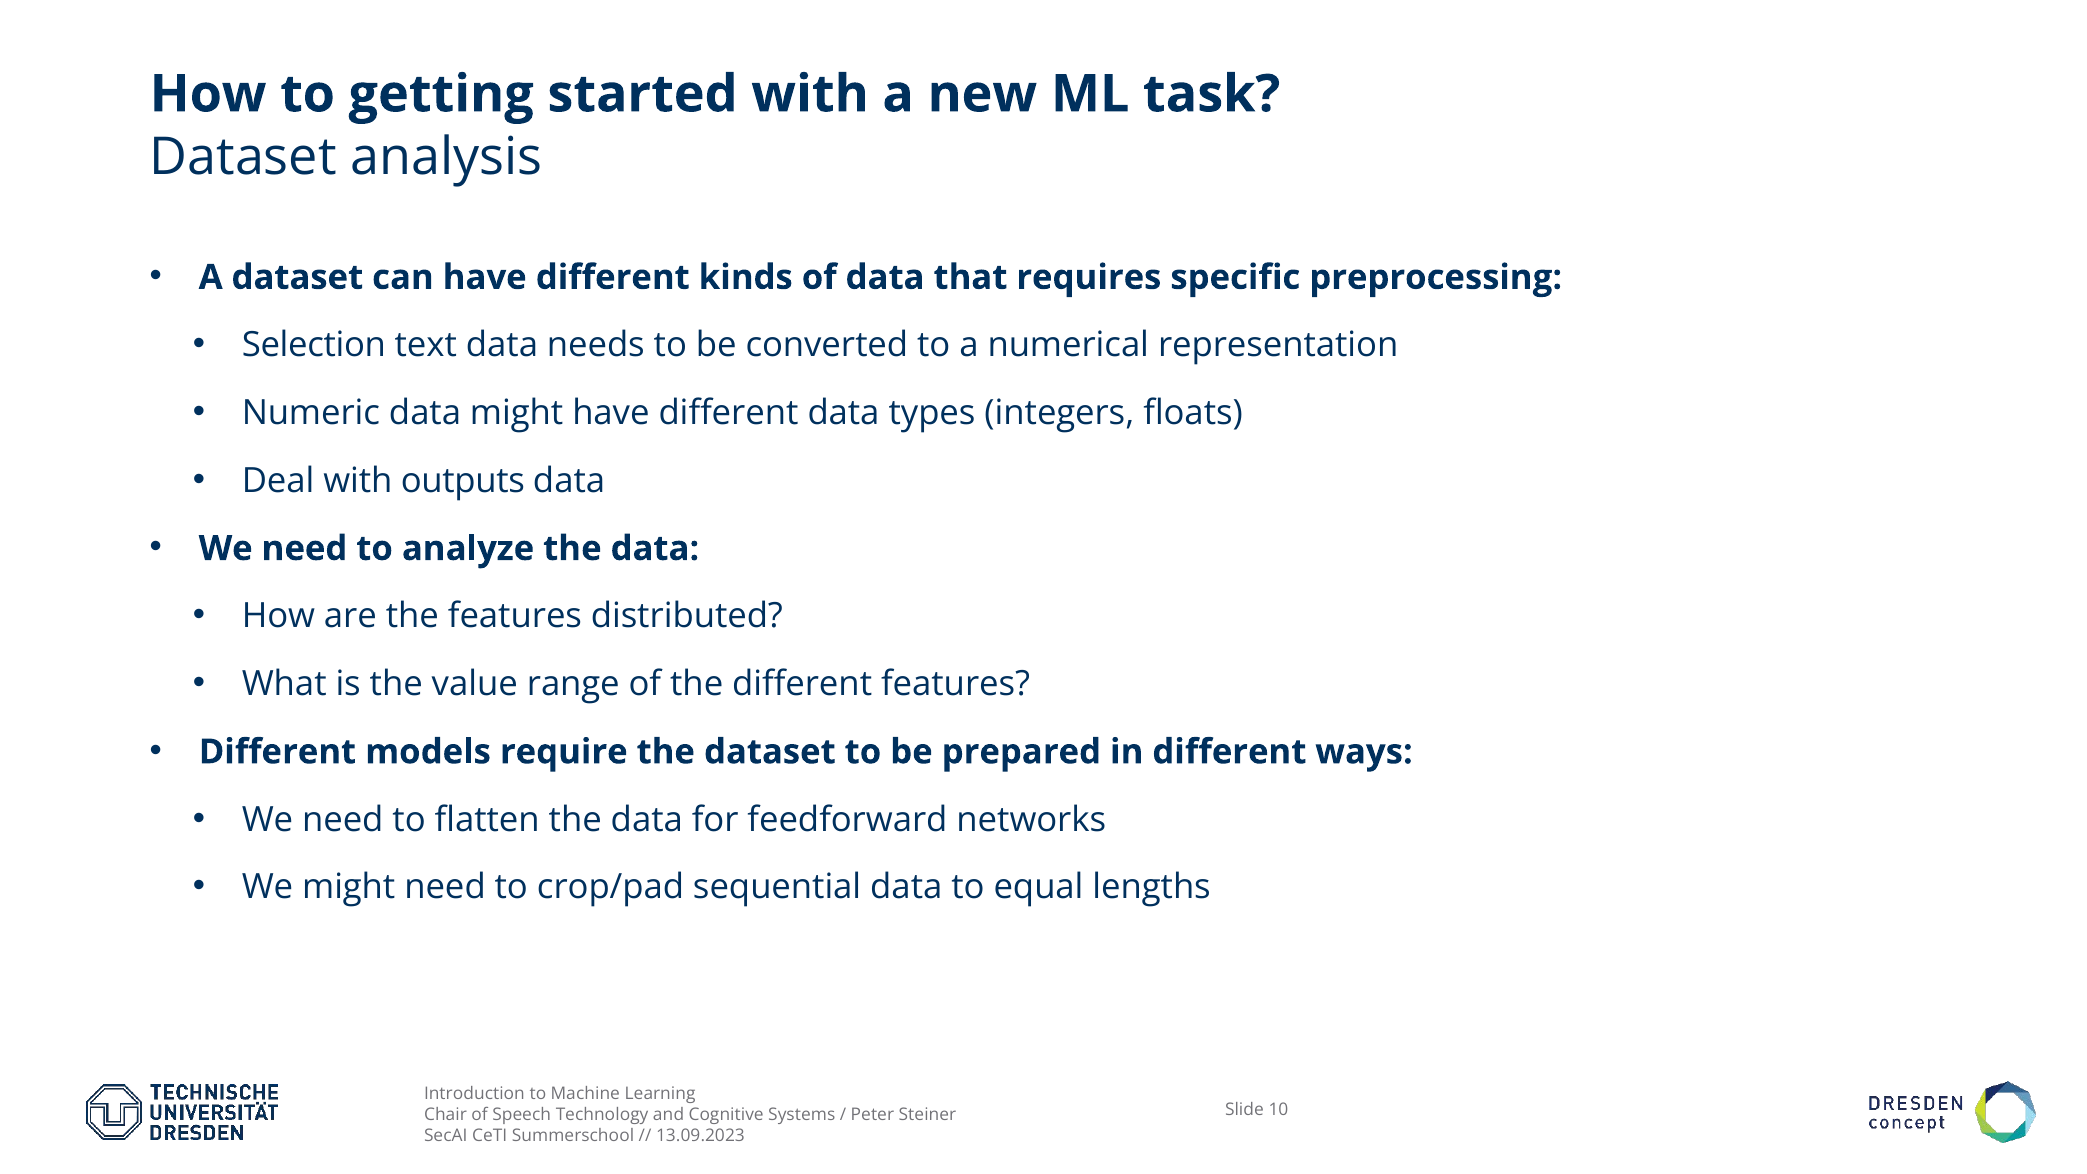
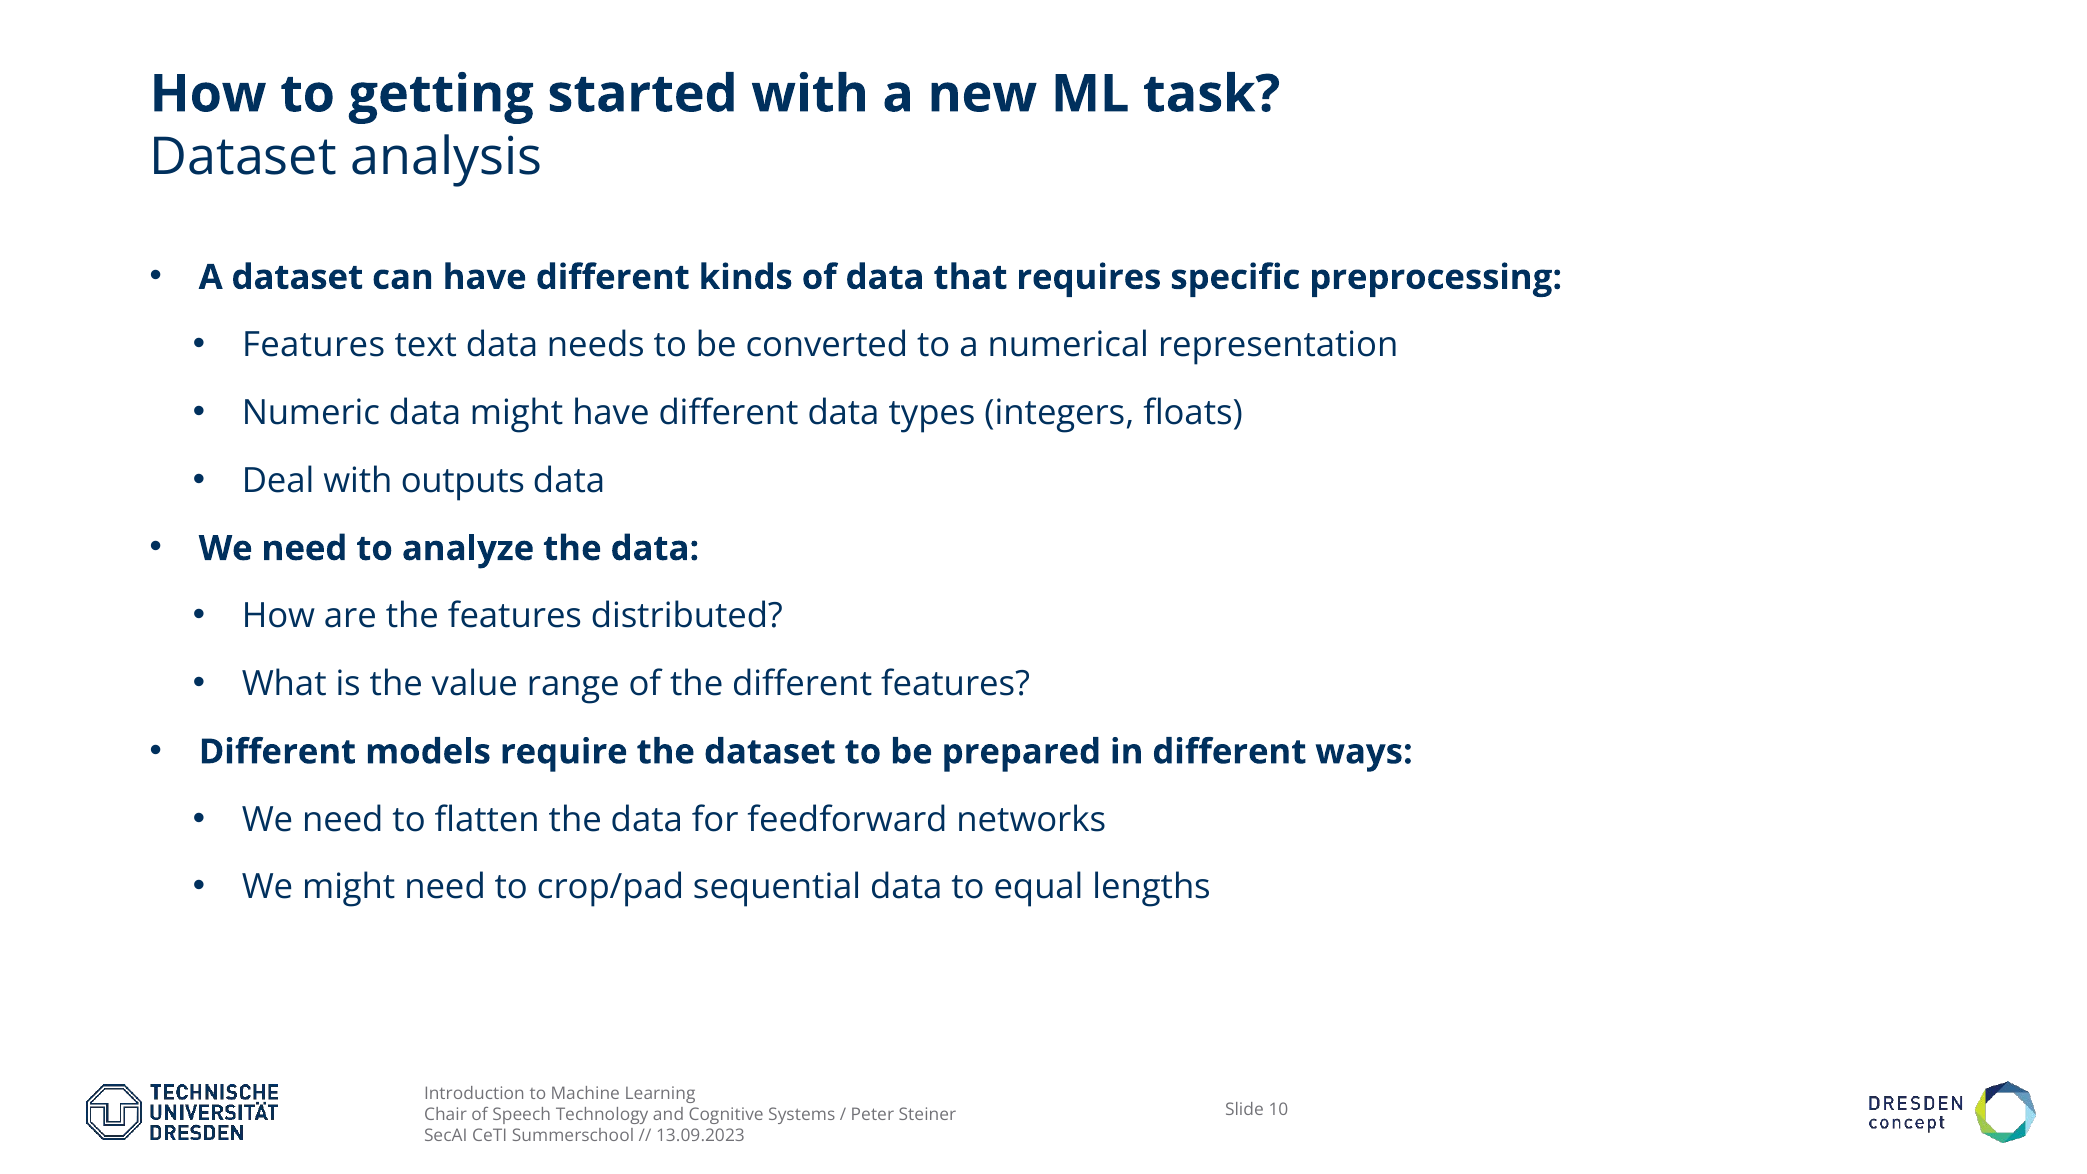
Selection: Selection -> Features (314, 345)
